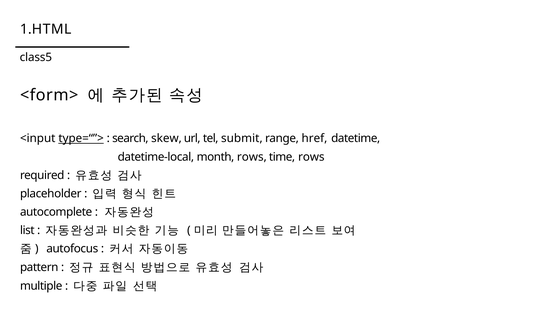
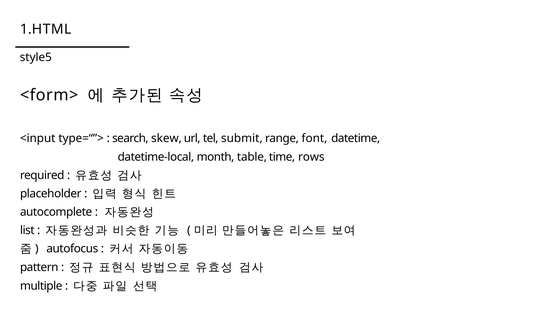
class5: class5 -> style5 (36, 57)
type=“”> underline: present -> none (81, 138)
href: href -> font (314, 138)
month rows: rows -> table (252, 157)
